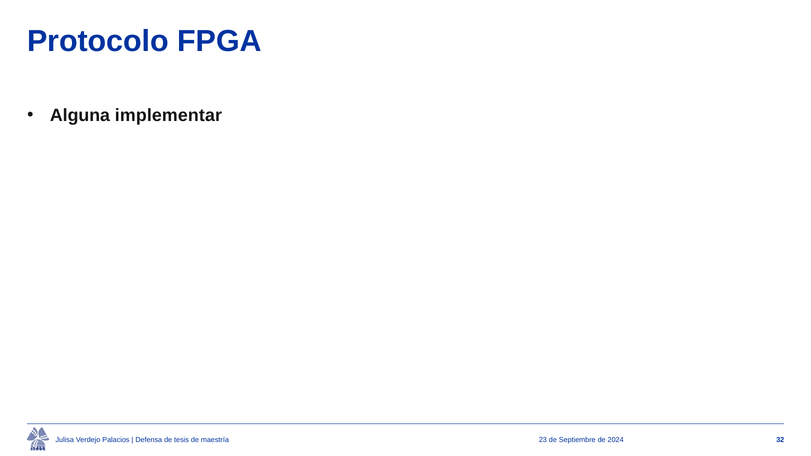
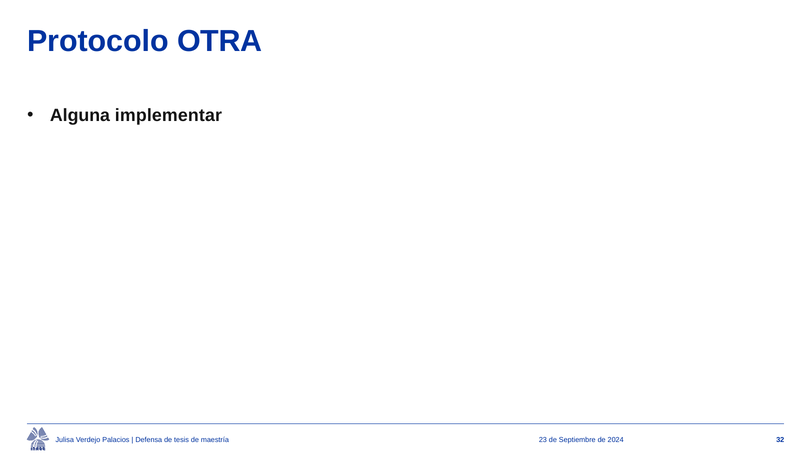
FPGA: FPGA -> OTRA (220, 41)
